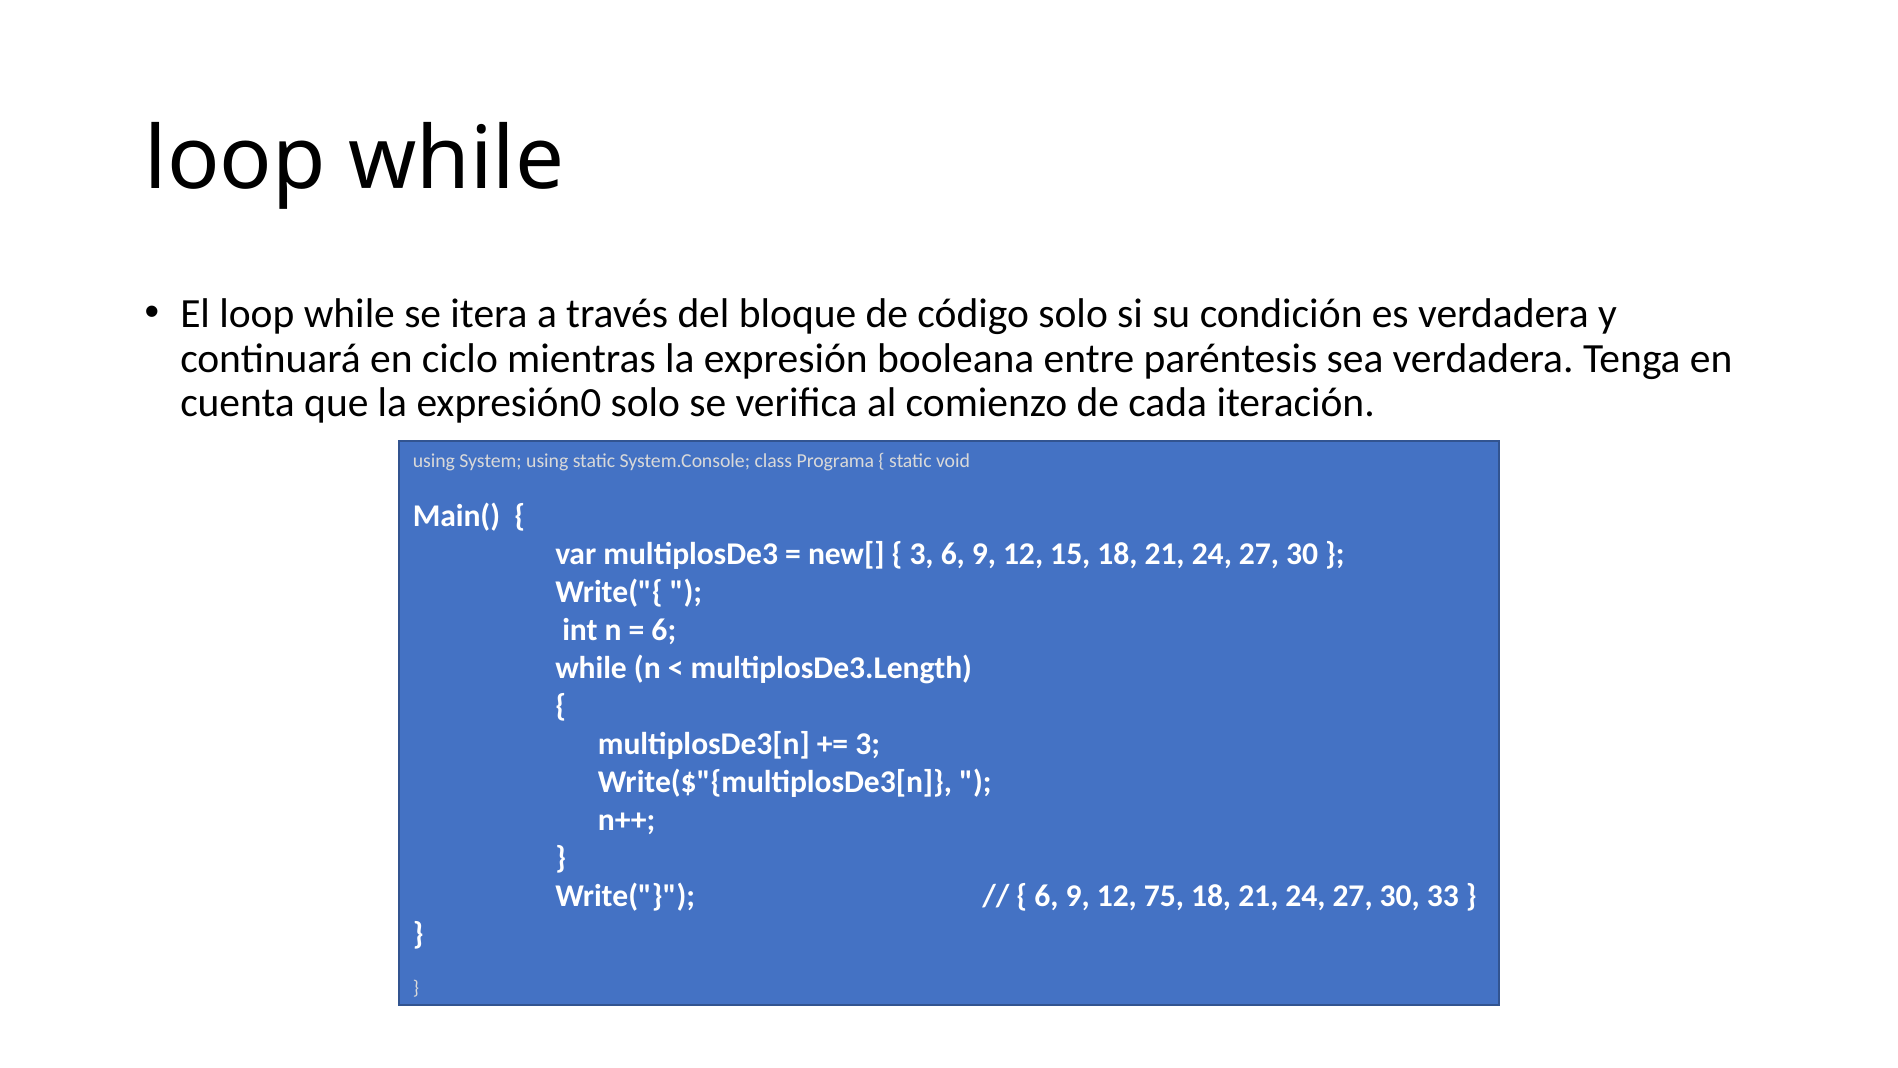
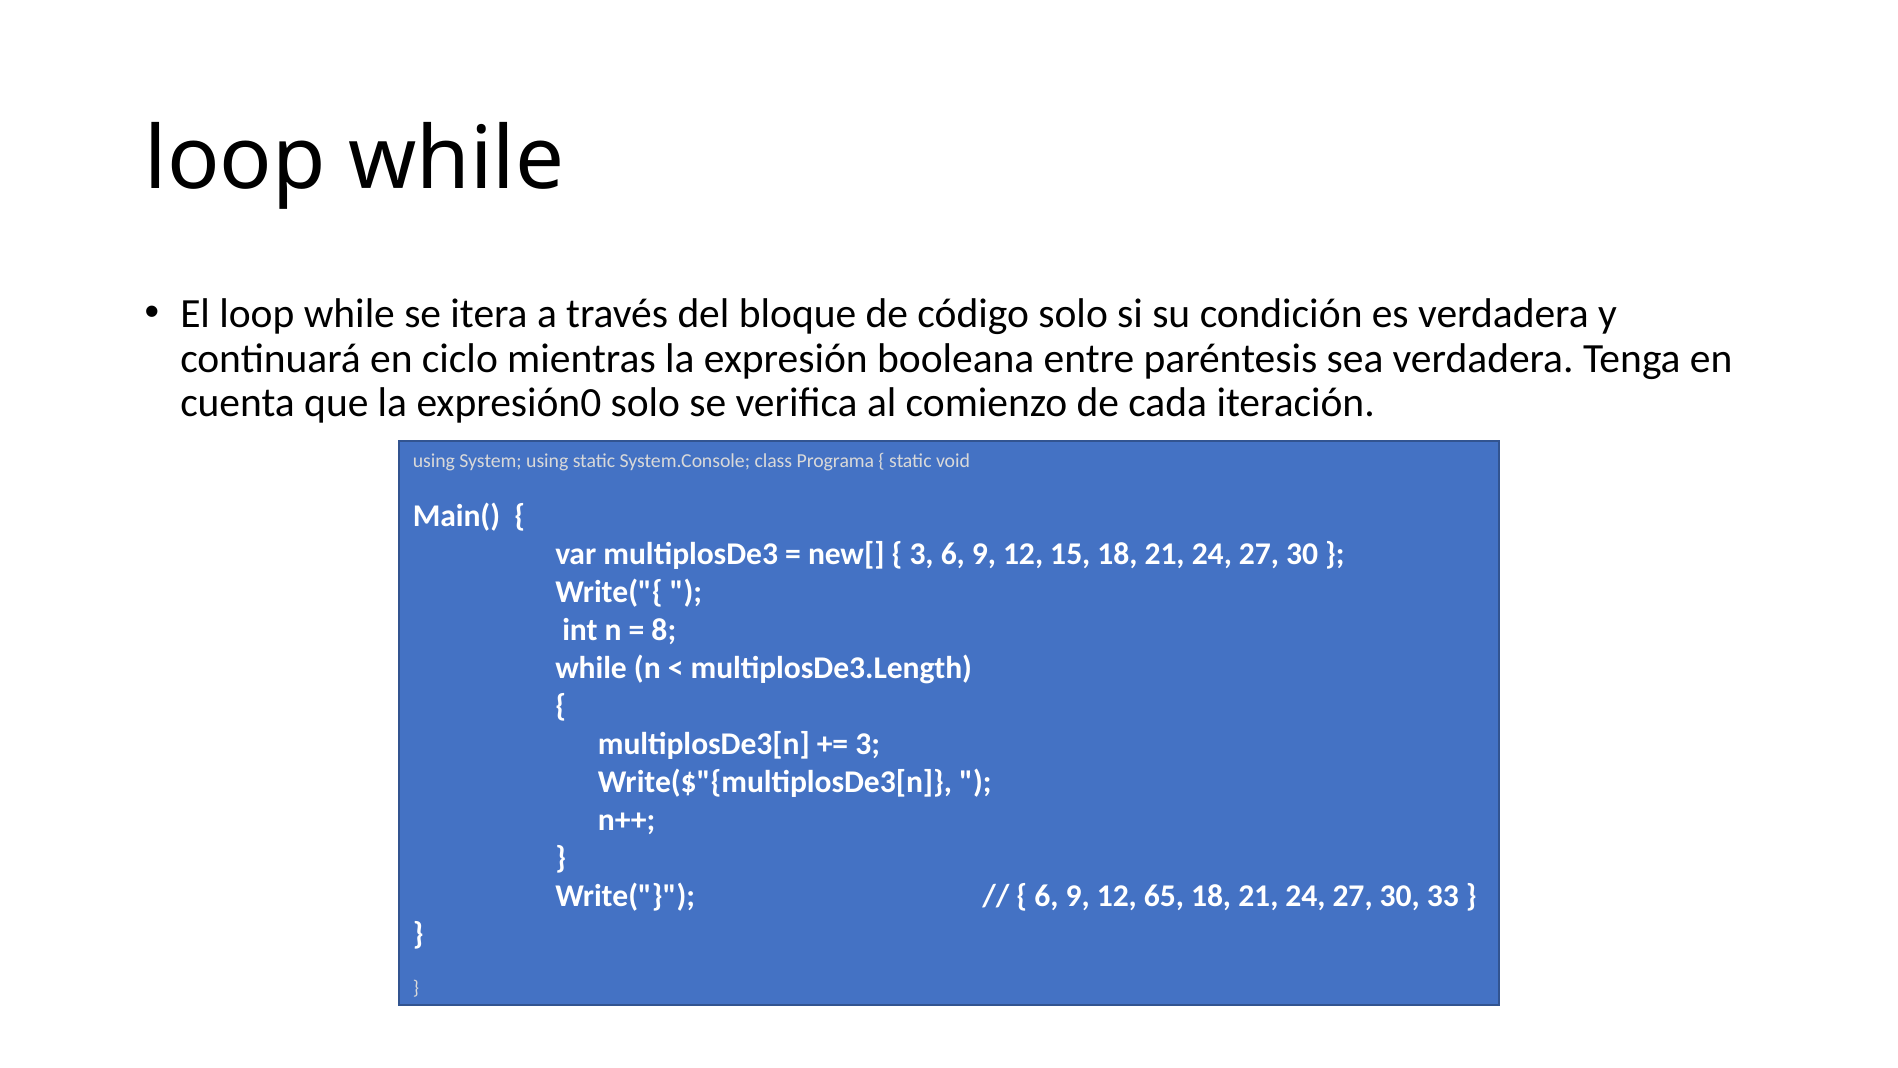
6: 6 -> 8 (664, 630)
75: 75 -> 65 (1164, 896)
